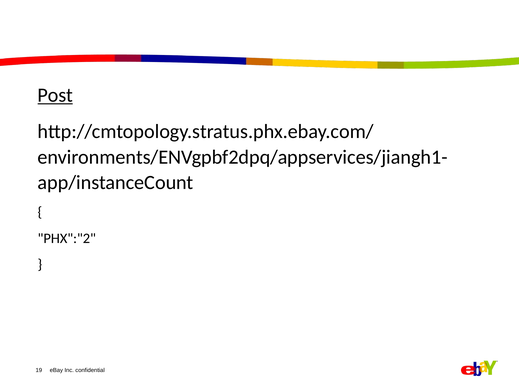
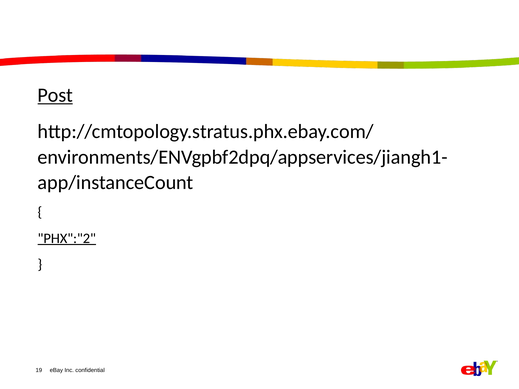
PHX":"2 underline: none -> present (67, 238)
